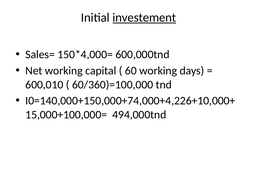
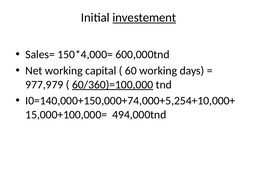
600,010: 600,010 -> 977,979 (44, 85)
60/360)=100,000 underline: none -> present (113, 85)
I0=140,000+150,000+74,000+4,226+10,000+: I0=140,000+150,000+74,000+4,226+10,000+ -> I0=140,000+150,000+74,000+5,254+10,000+ (130, 101)
